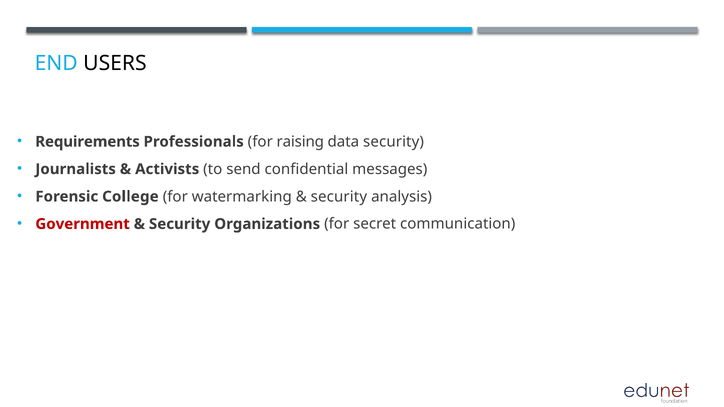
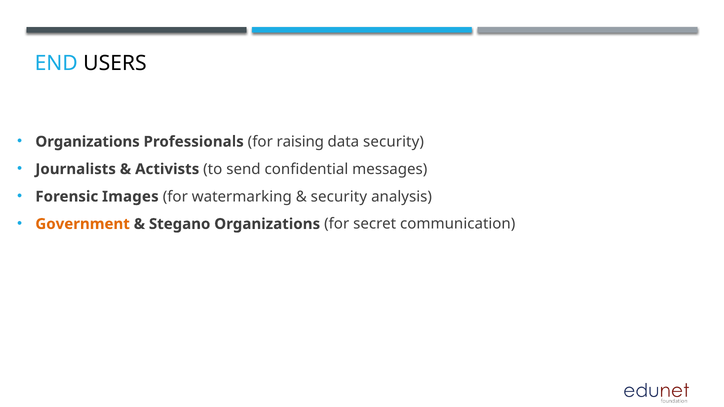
Requirements: Requirements -> Organizations (88, 142)
College: College -> Images (130, 197)
Government colour: red -> orange (83, 224)
Security: Security -> Stegano (180, 224)
